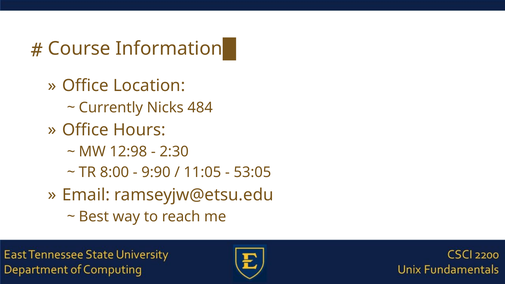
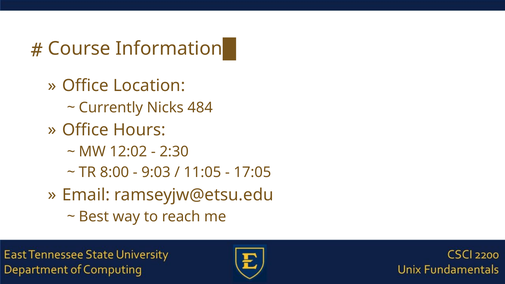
12:98: 12:98 -> 12:02 (128, 152)
9:90: 9:90 -> 9:03 (156, 172)
53:05: 53:05 -> 17:05 (252, 172)
